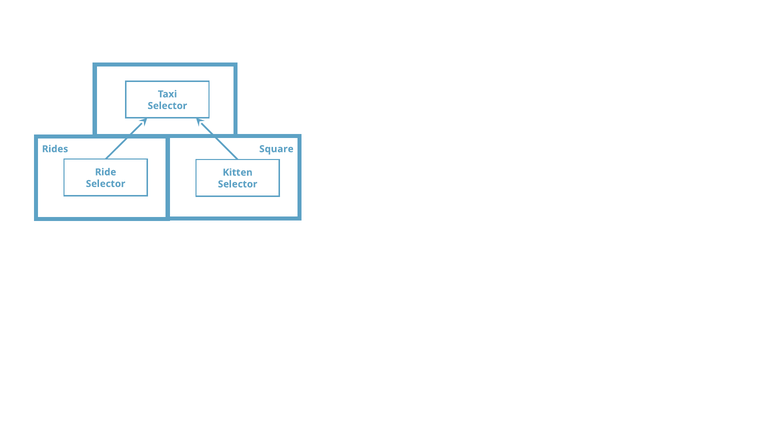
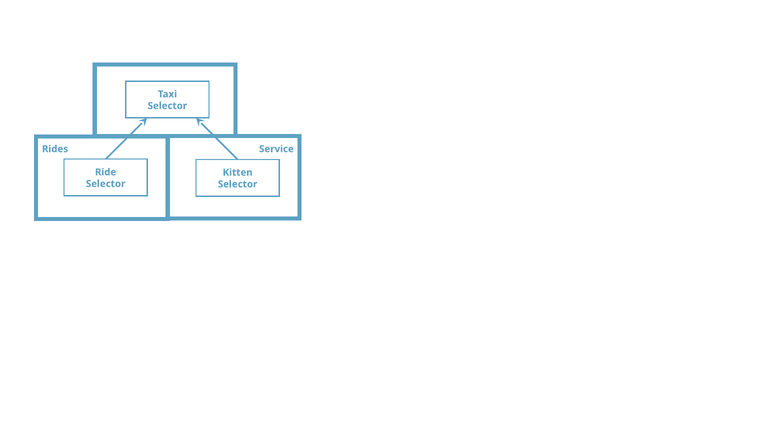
Square: Square -> Service (276, 149)
